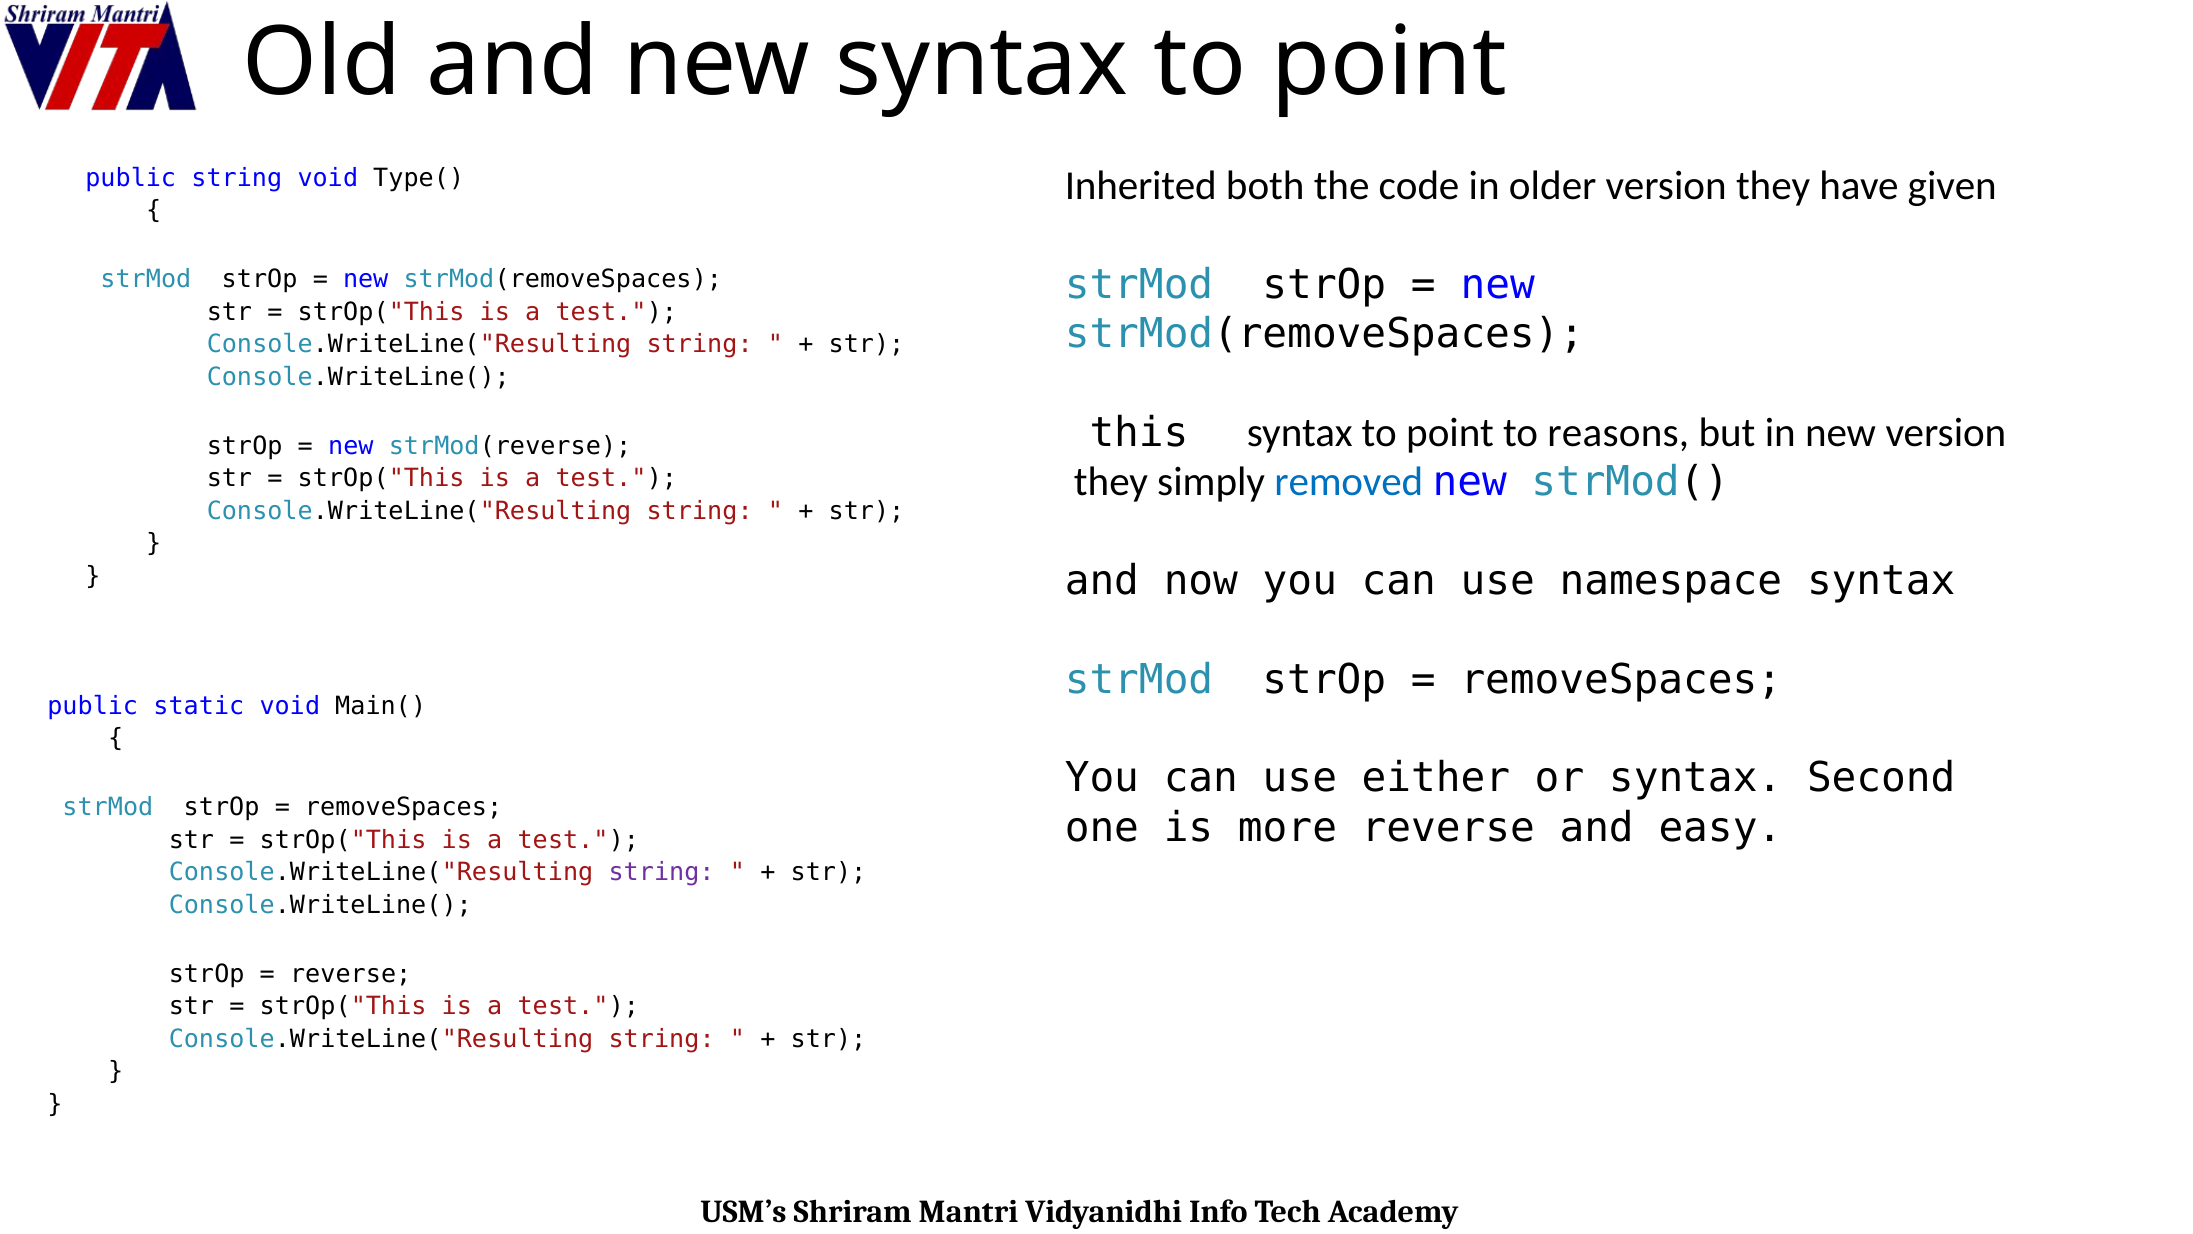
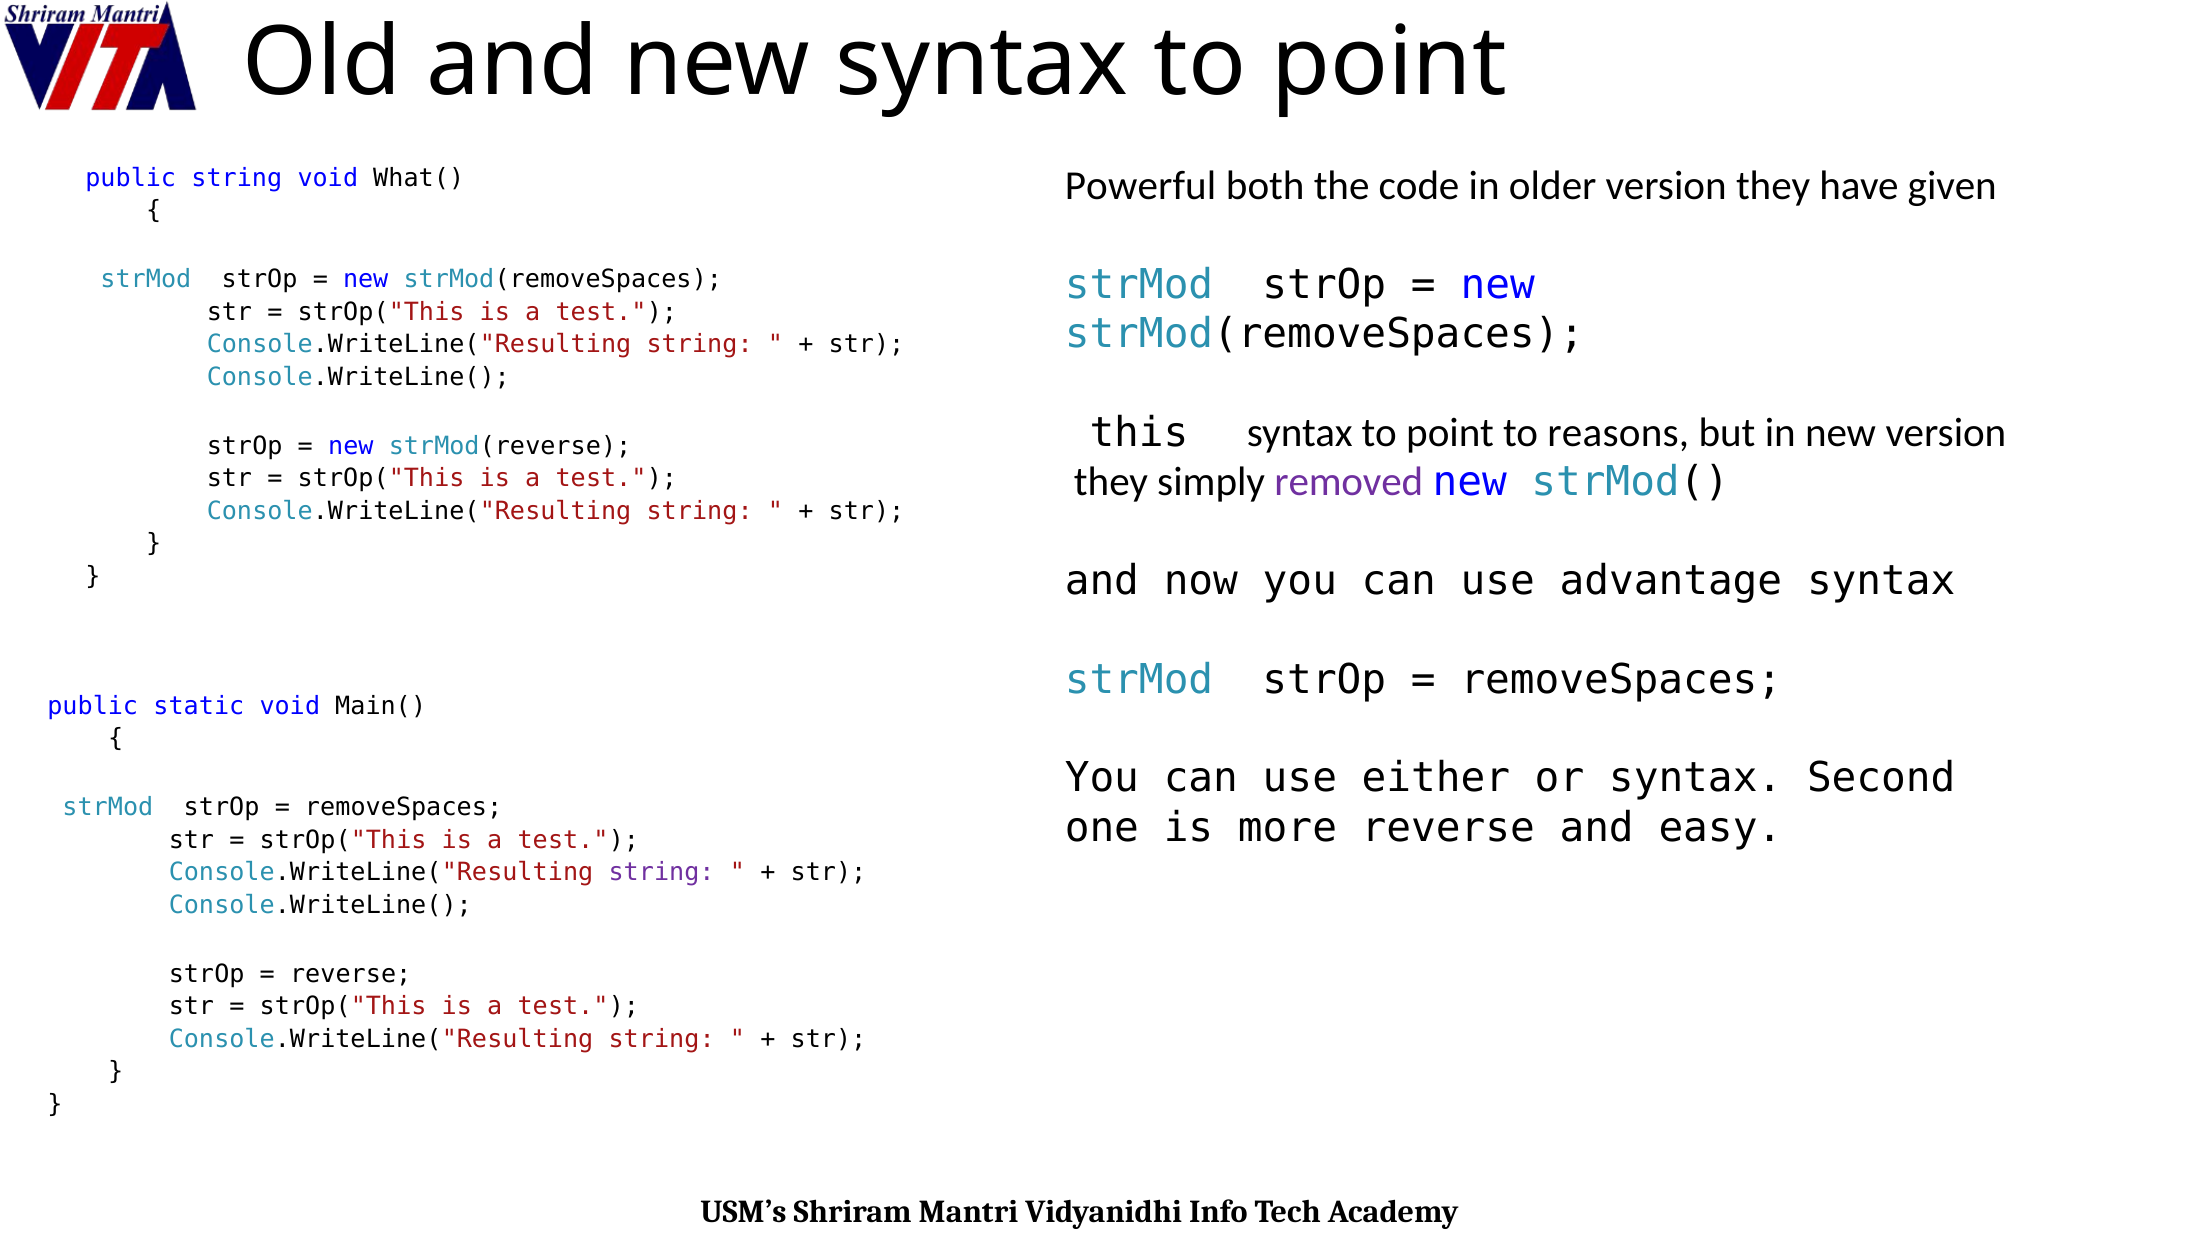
Type(: Type( -> What( (419, 178)
Inherited: Inherited -> Powerful (1141, 186)
removed colour: blue -> purple (1349, 482)
namespace: namespace -> advantage (1671, 581)
